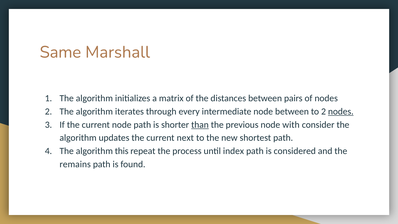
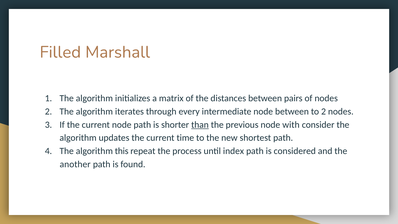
Same: Same -> Filled (60, 52)
nodes underline: present -> none (341, 111)
next: next -> time (185, 138)
remains: remains -> another (75, 164)
